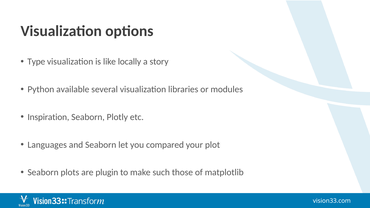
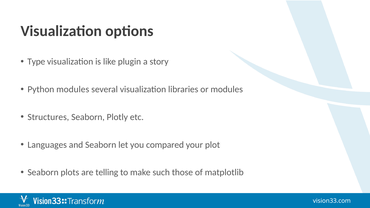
locally: locally -> plugin (129, 62)
Python available: available -> modules (73, 89)
Inspiration: Inspiration -> Structures (48, 117)
plugin: plugin -> telling (107, 172)
